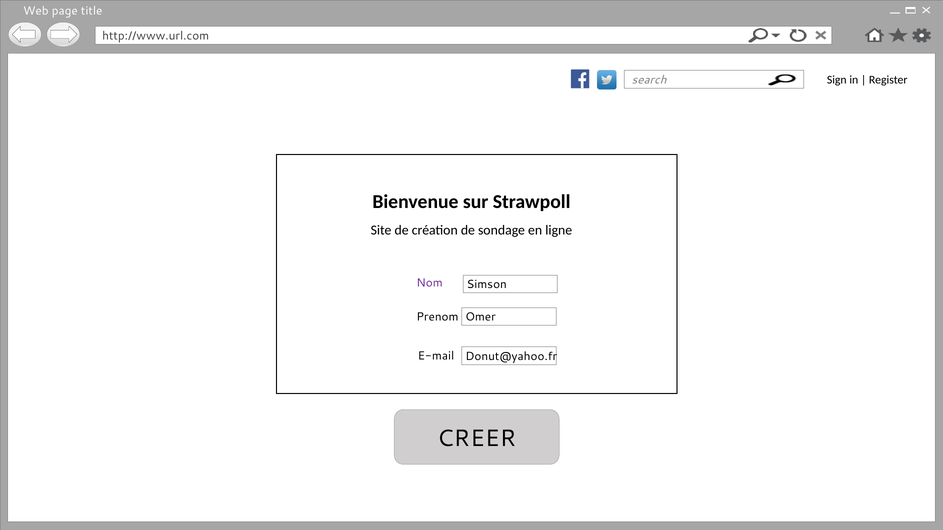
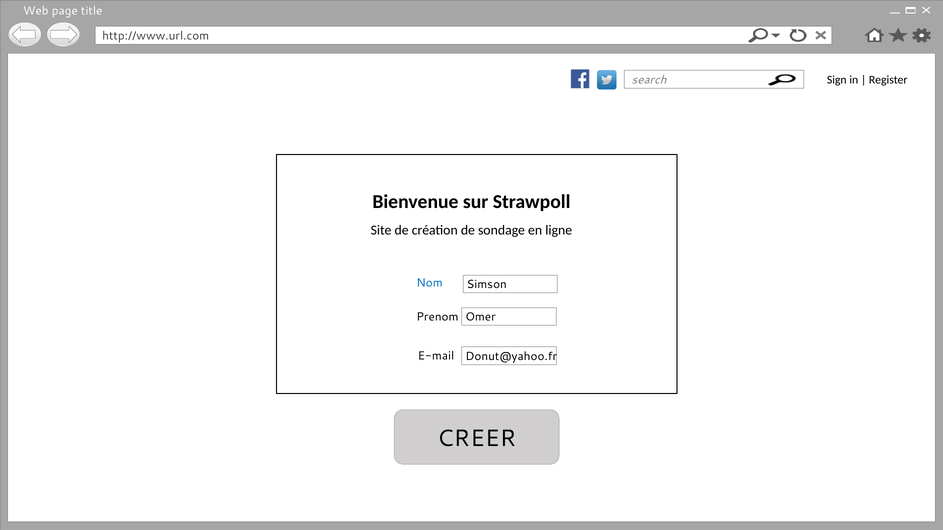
Nom colour: purple -> blue (430, 283)
